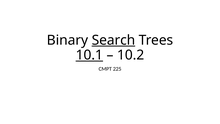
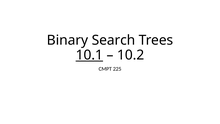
Search underline: present -> none (113, 40)
